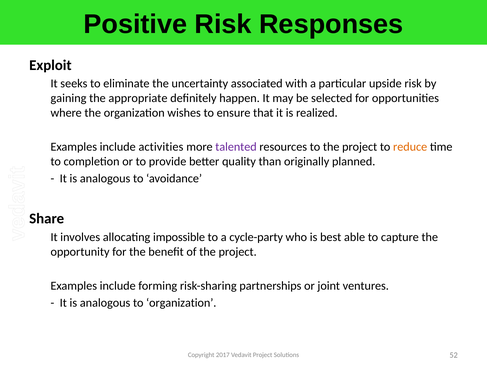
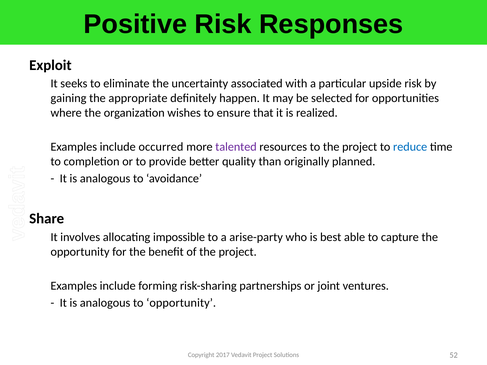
activities: activities -> occurred (161, 147)
reduce colour: orange -> blue (410, 147)
cycle-party: cycle-party -> arise-party (256, 237)
to organization: organization -> opportunity (181, 303)
